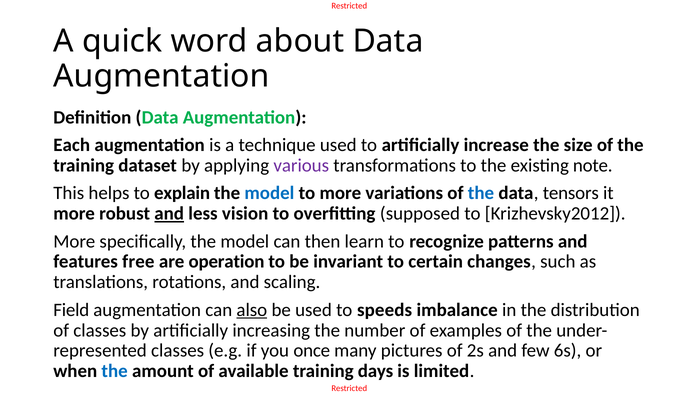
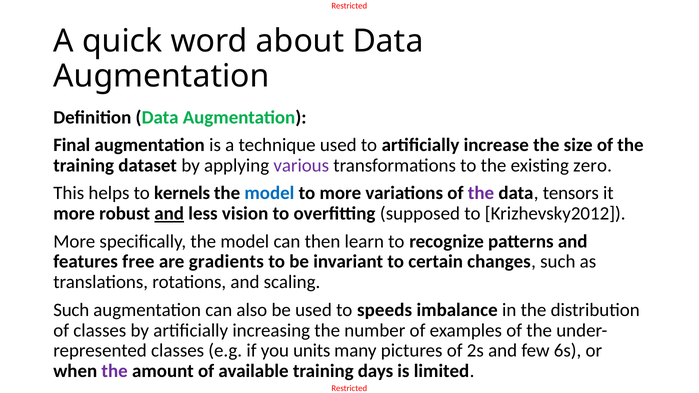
Each: Each -> Final (72, 145)
note: note -> zero (593, 166)
explain: explain -> kernels (182, 193)
the colour: blue -> purple (481, 193)
operation: operation -> gradients (226, 262)
Field: Field -> Such (71, 310)
also underline: present -> none (252, 310)
once: once -> units (312, 351)
the colour: blue -> purple (115, 371)
